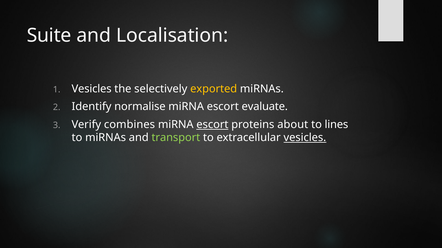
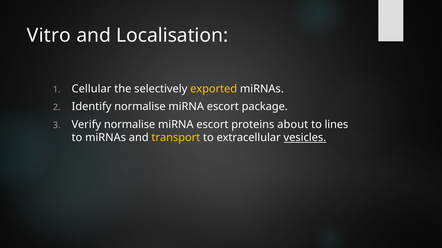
Suite: Suite -> Vitro (49, 35)
Vesicles: Vesicles -> Cellular (92, 89)
evaluate: evaluate -> package (265, 107)
Verify combines: combines -> normalise (130, 125)
escort underline: present -> none (212, 125)
transport colour: light green -> yellow (176, 138)
